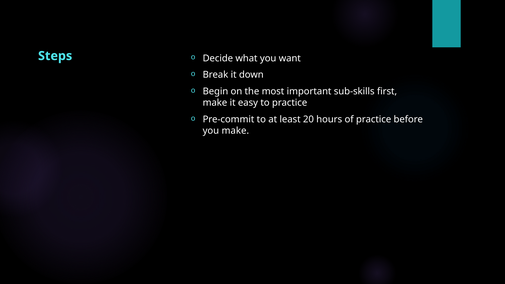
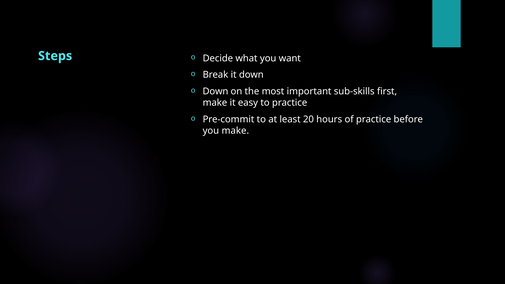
Begin: Begin -> Down (215, 91)
